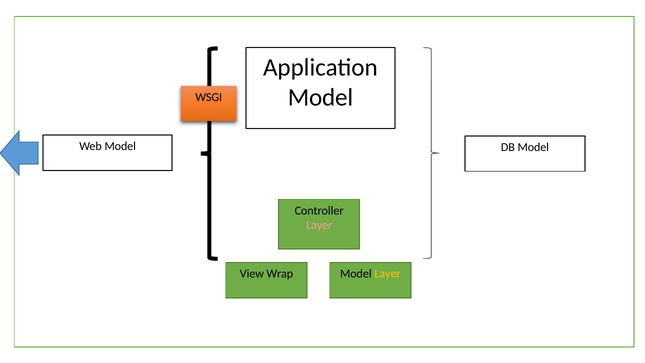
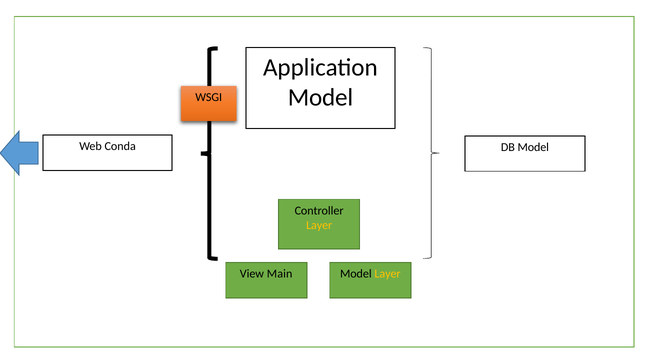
Web Model: Model -> Conda (120, 146)
Layer colour: pink -> yellow (319, 225)
Wrap: Wrap -> Main (280, 274)
